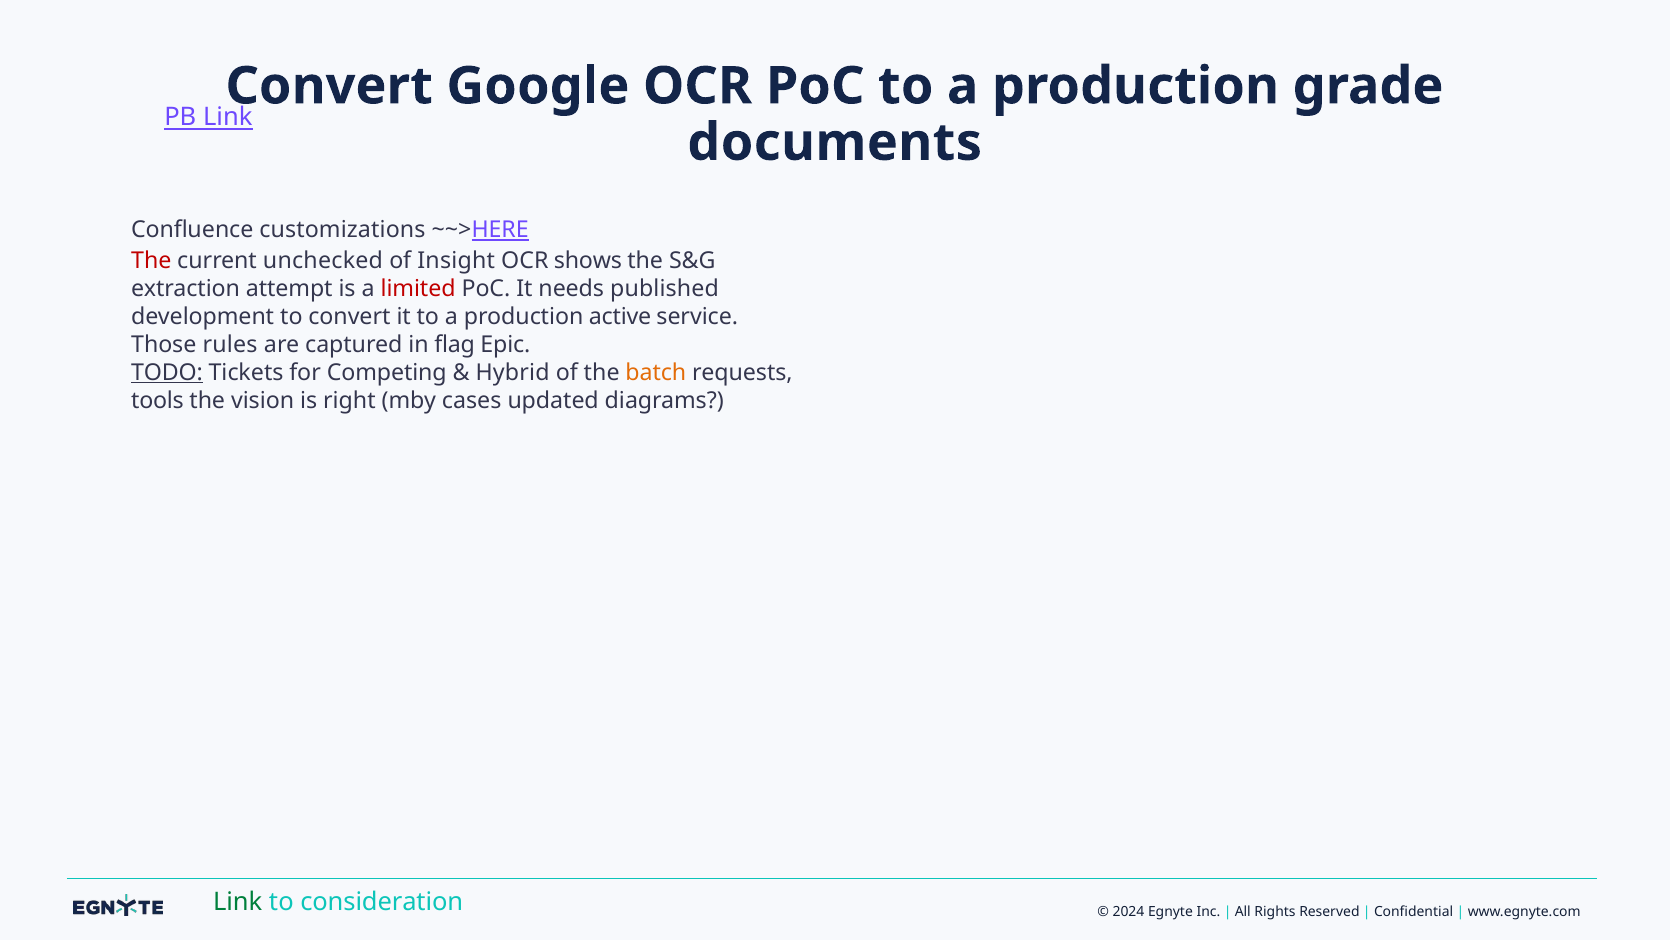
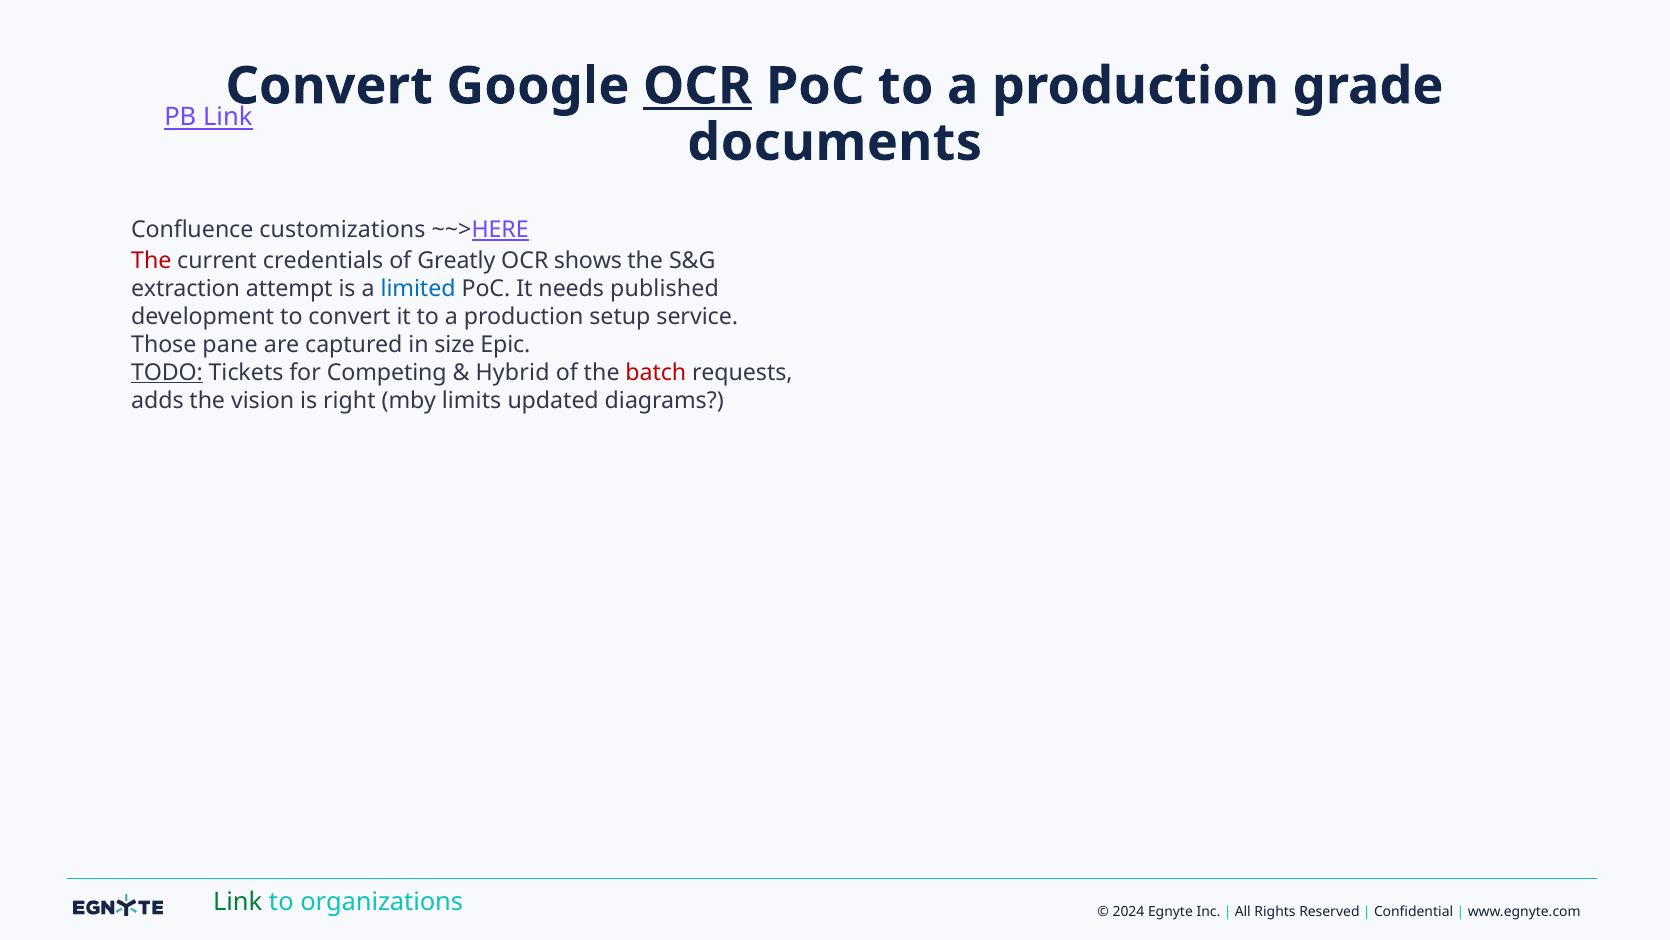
OCR underline: none -> present (698, 86)
unchecked: unchecked -> credentials (323, 261)
Insight: Insight -> Greatly (456, 261)
limited colour: red -> blue (418, 289)
active: active -> setup (620, 317)
rules: rules -> pane (230, 345)
flag: flag -> size (455, 345)
batch colour: orange -> red (656, 372)
tools: tools -> adds (157, 400)
cases: cases -> limits (472, 400)
consideration: consideration -> organizations (382, 902)
